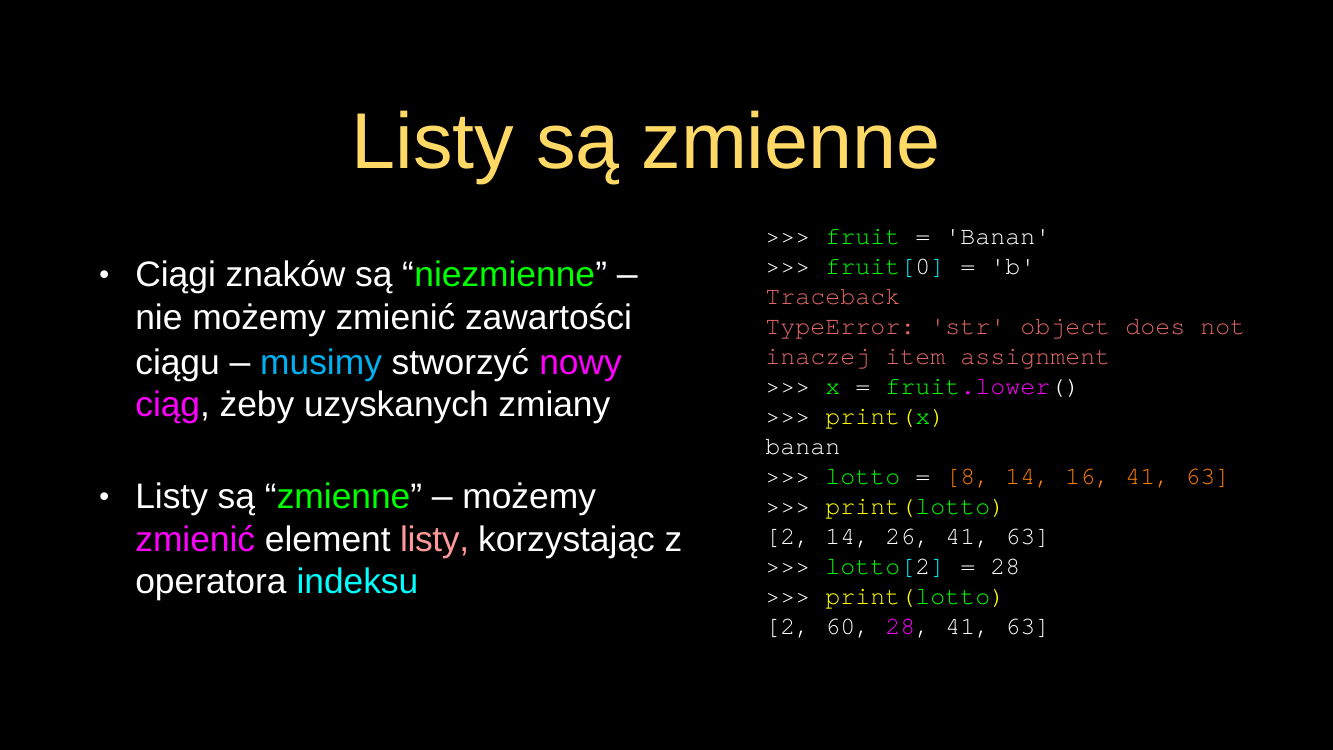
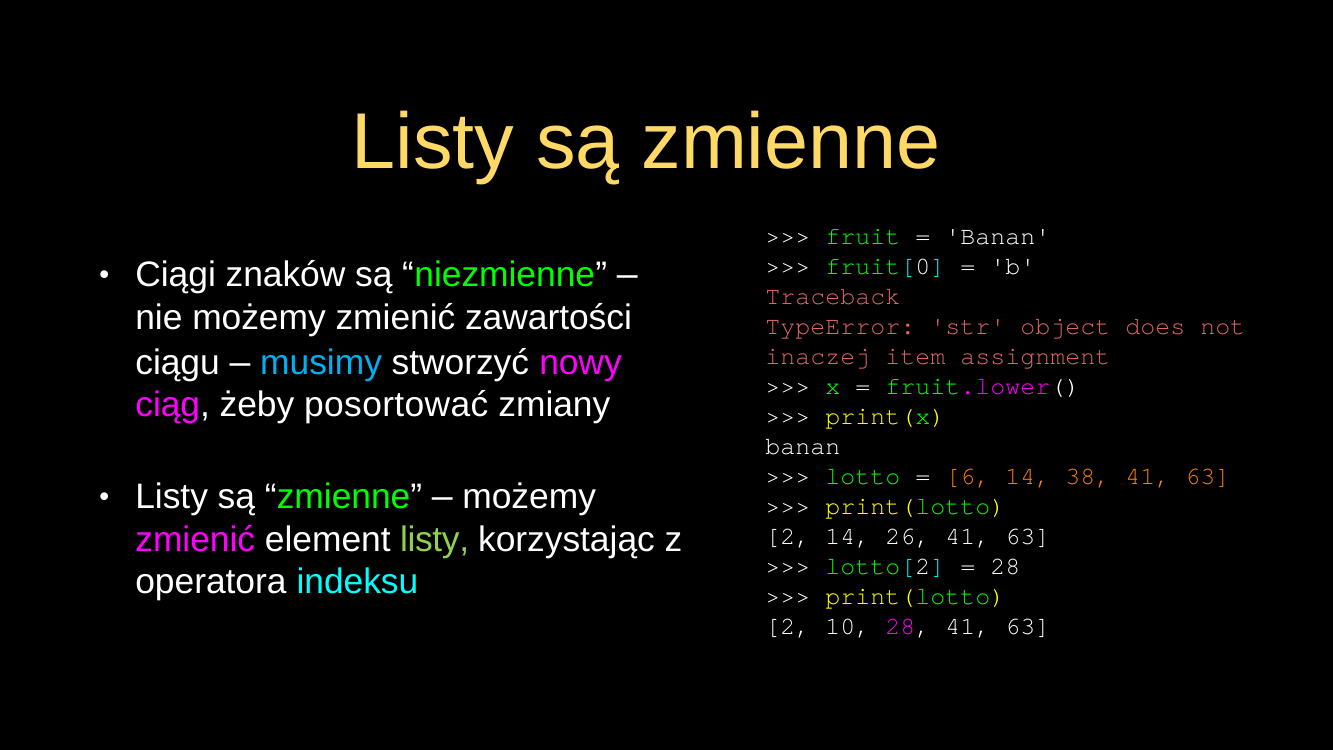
uzyskanych: uzyskanych -> posortować (396, 405)
8: 8 -> 6 (968, 476)
16: 16 -> 38 (1088, 476)
listy colour: pink -> light green (435, 540)
60: 60 -> 10 (848, 626)
